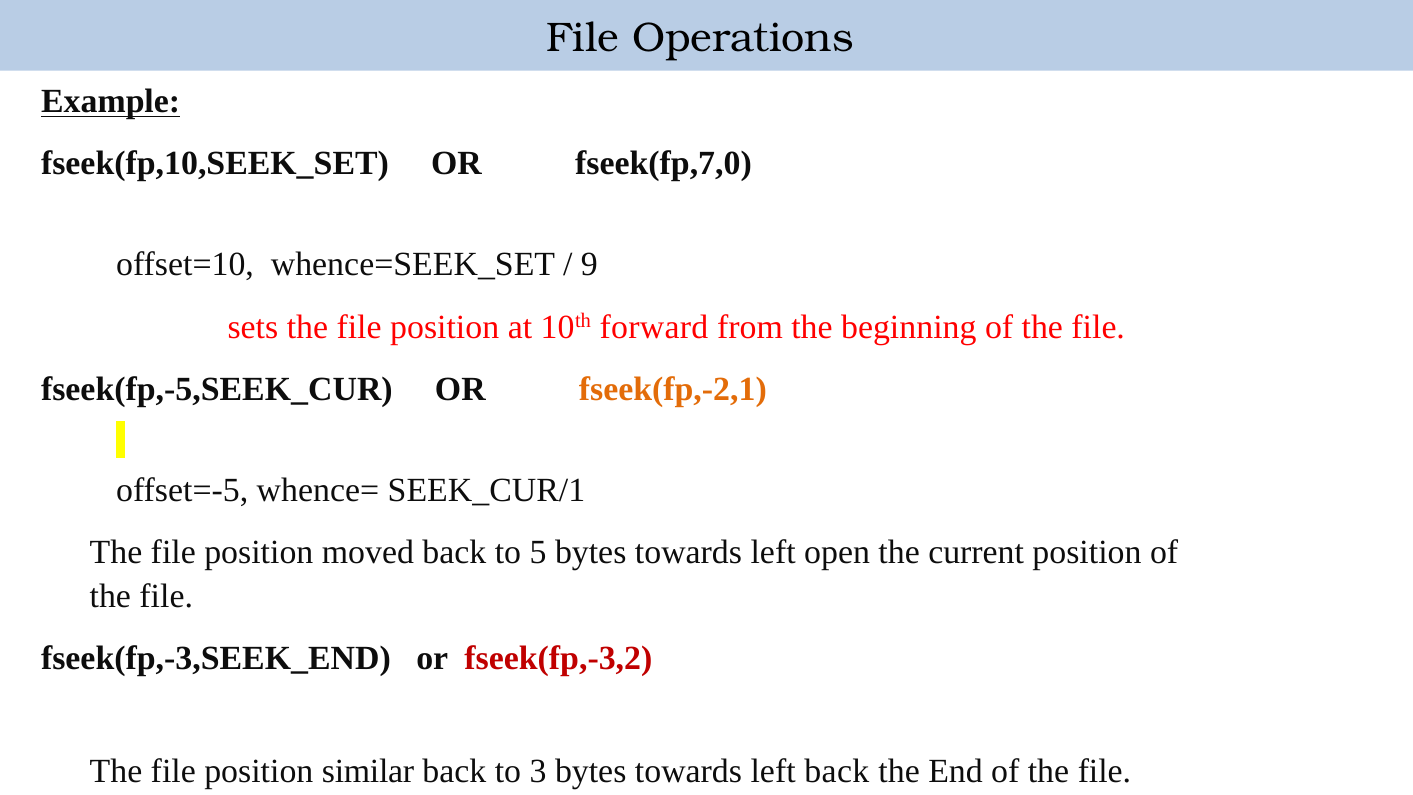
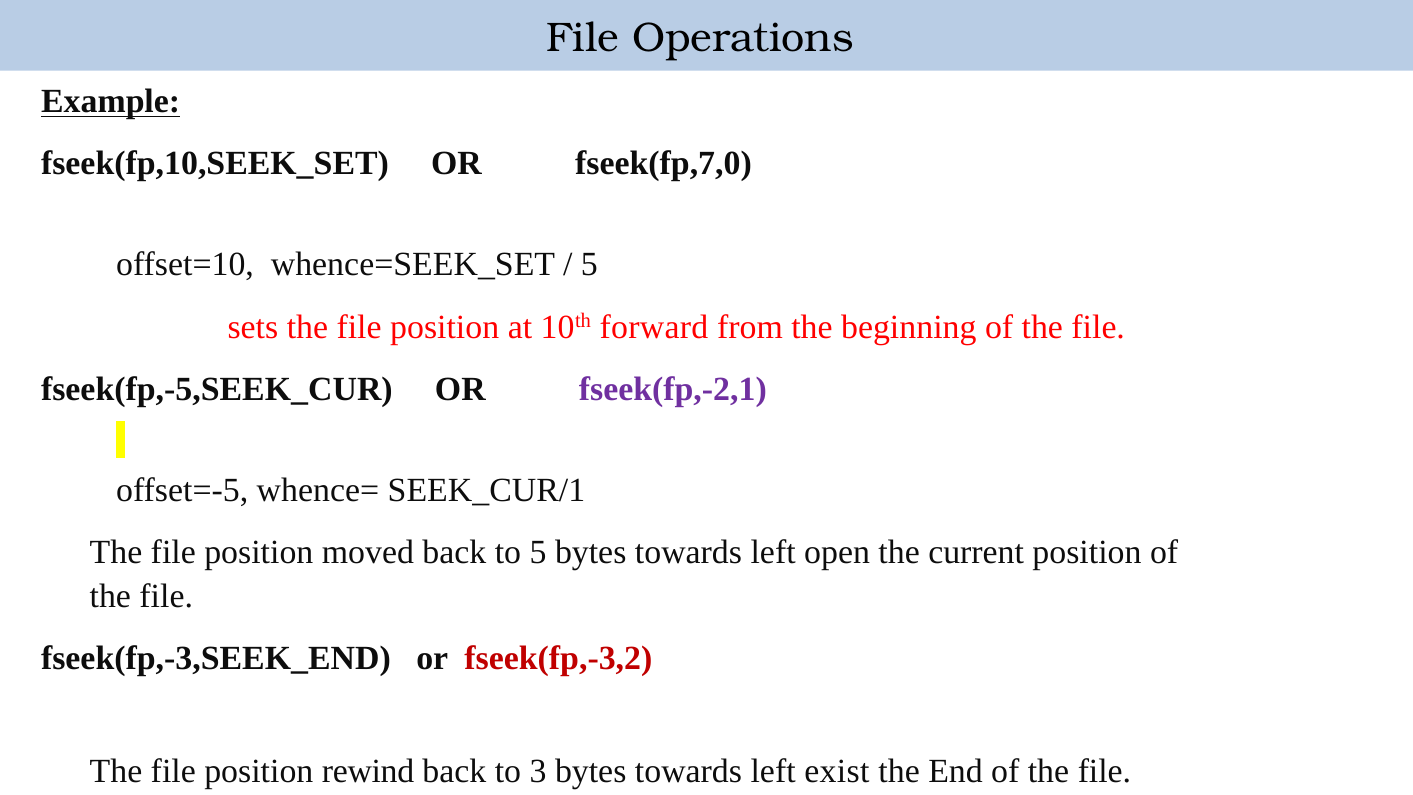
9: 9 -> 5 (589, 265)
fseek(fp,-2,1 colour: orange -> purple (673, 389)
similar: similar -> rewind (368, 771)
left back: back -> exist (837, 771)
